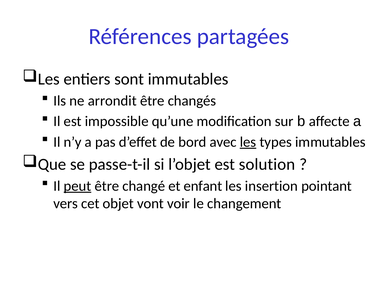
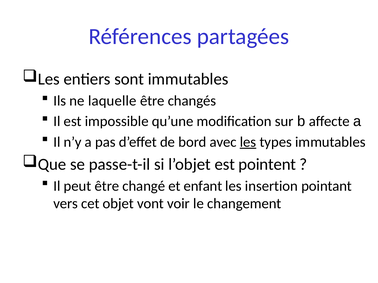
arrondit: arrondit -> laquelle (112, 101)
solution: solution -> pointent (267, 165)
peut underline: present -> none (78, 186)
